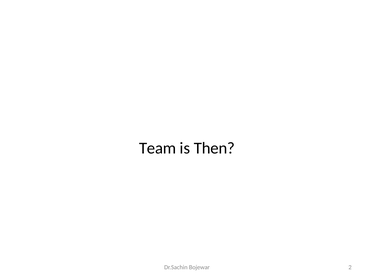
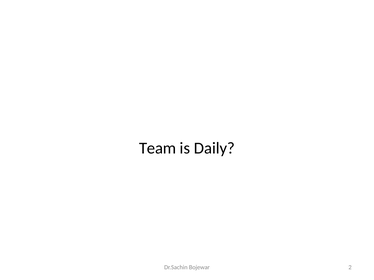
Then: Then -> Daily (214, 148)
